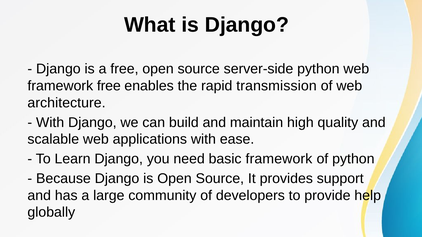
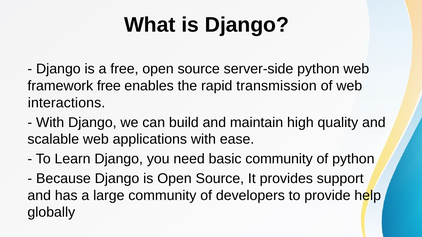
architecture: architecture -> interactions (67, 103)
basic framework: framework -> community (279, 159)
